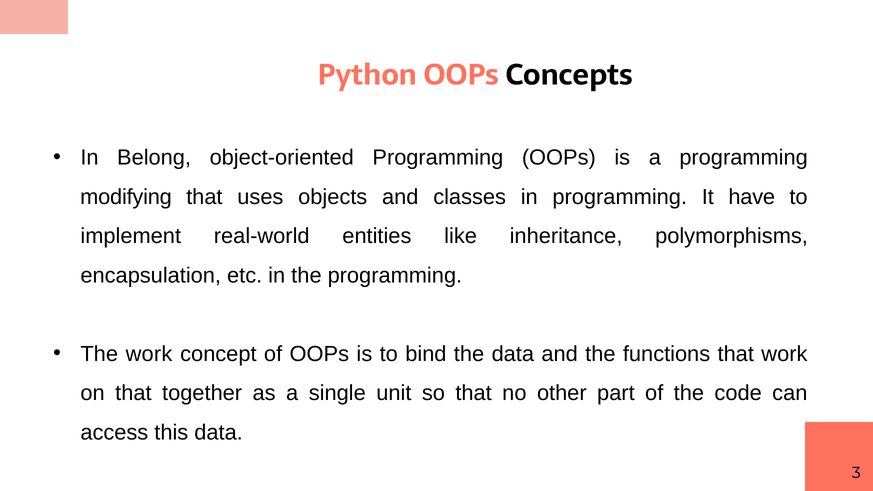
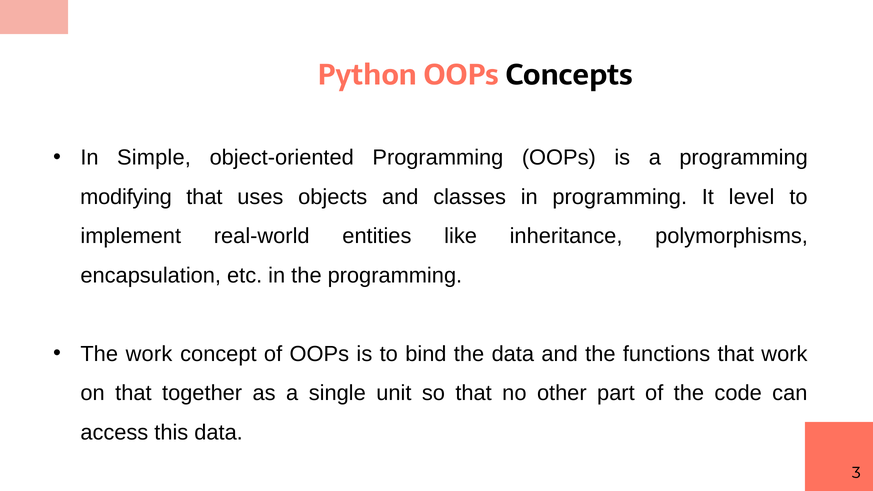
Belong: Belong -> Simple (154, 158)
have: have -> level (752, 197)
